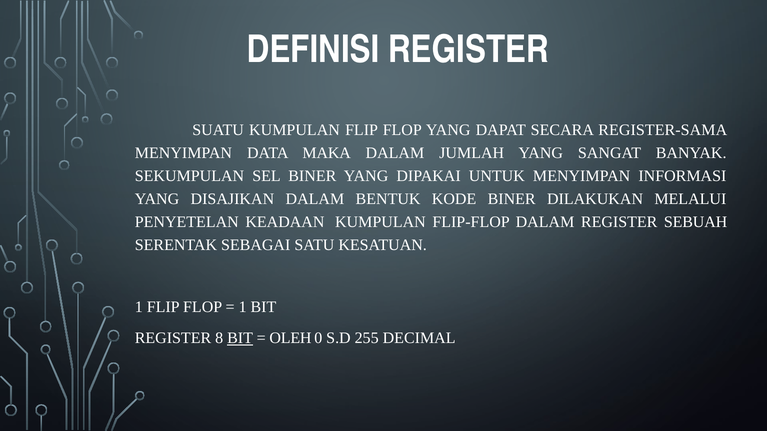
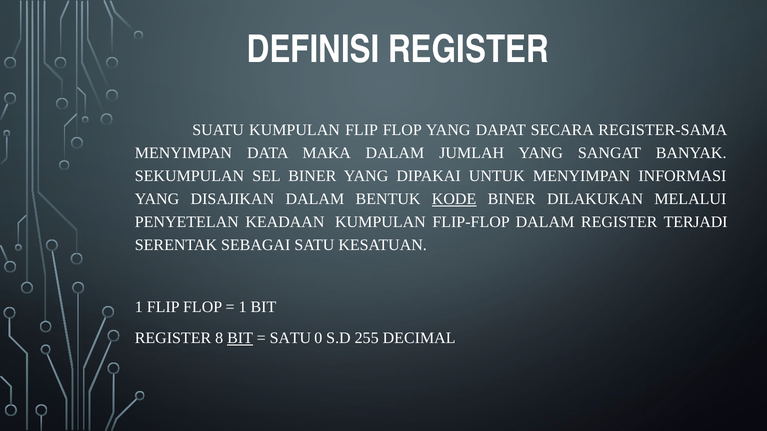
KODE underline: none -> present (454, 199)
SEBUAH: SEBUAH -> TERJADI (696, 222)
OLEH: OLEH -> SATU (290, 338)
